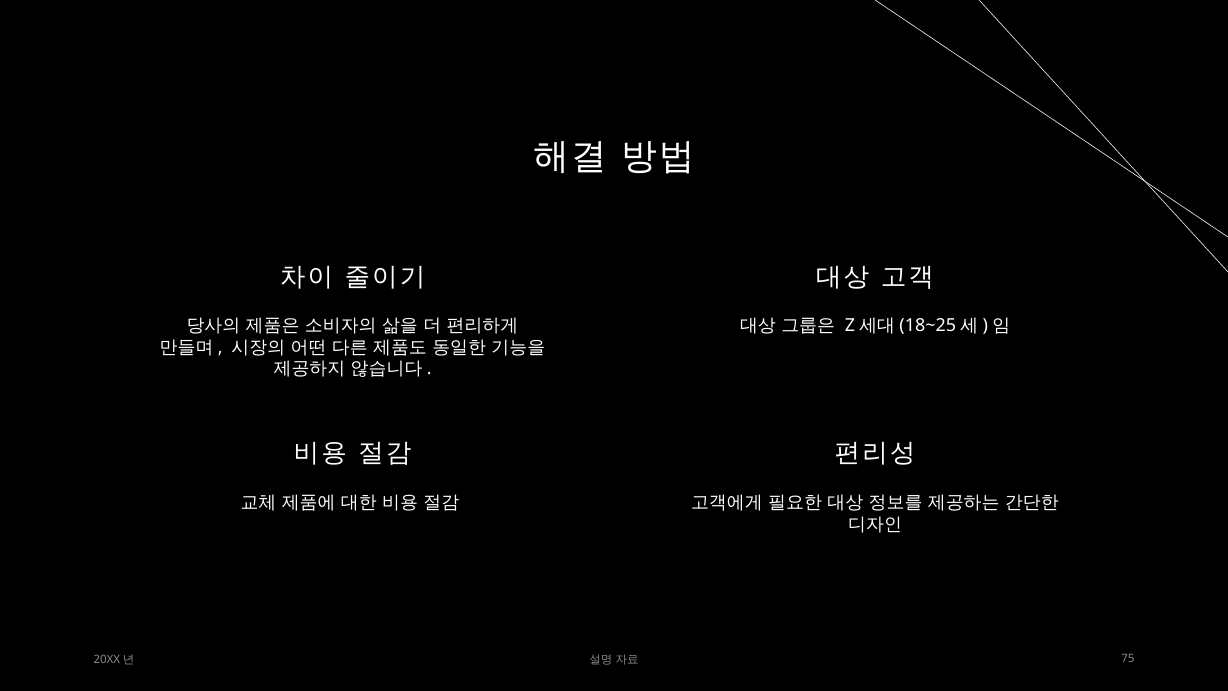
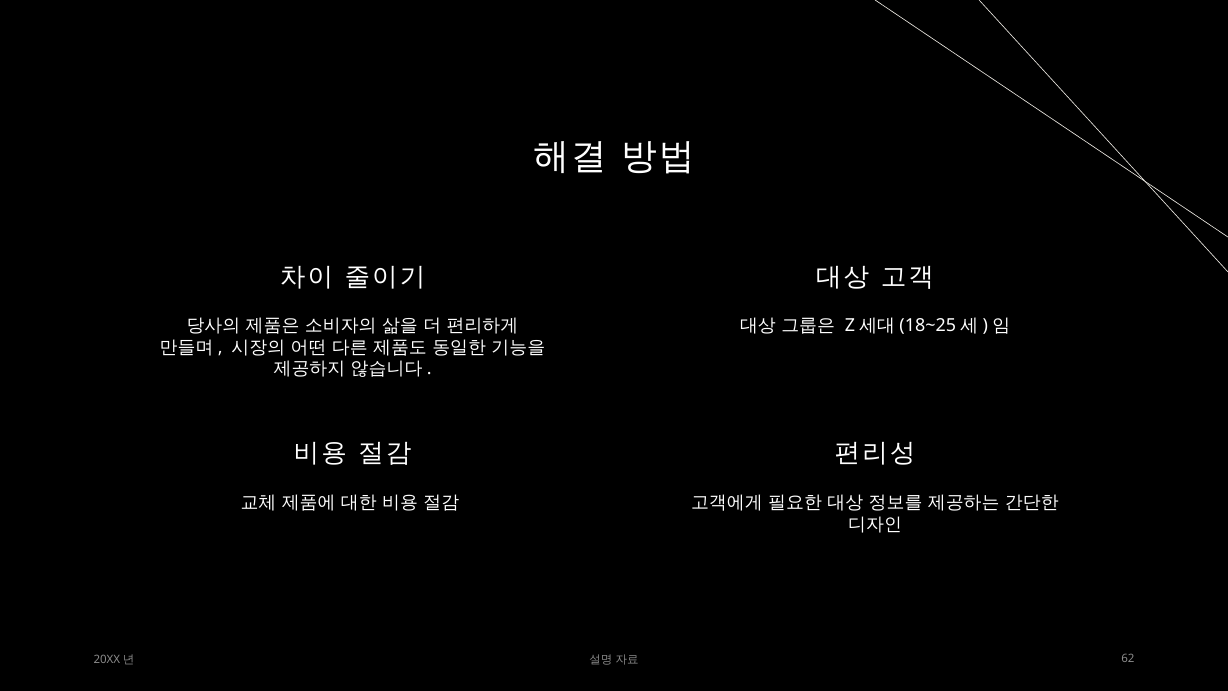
75: 75 -> 62 (1128, 658)
